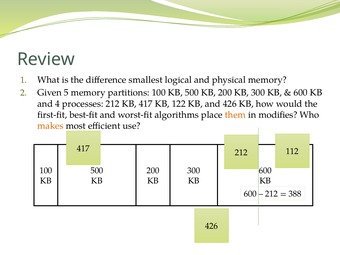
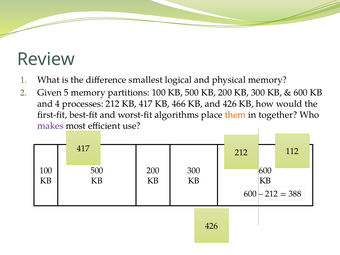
122: 122 -> 466 (179, 104)
modifies: modifies -> together (278, 115)
makes colour: orange -> purple (50, 126)
